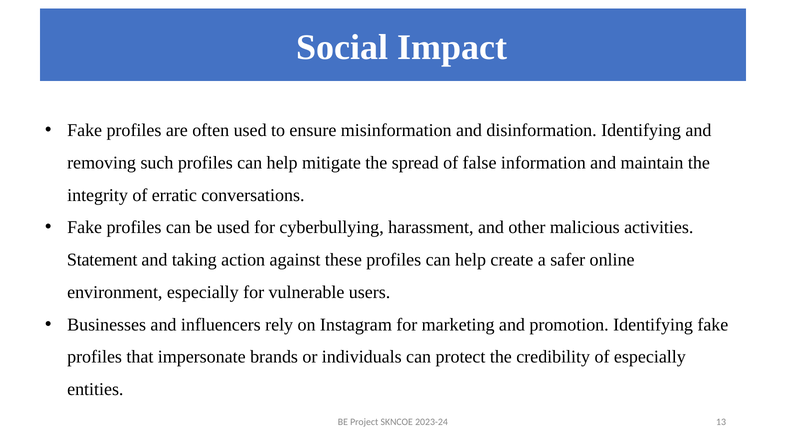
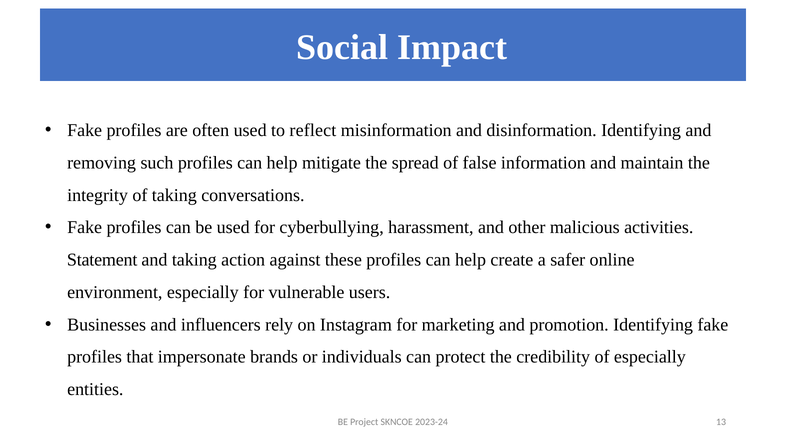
ensure: ensure -> reflect (313, 130)
of erratic: erratic -> taking (174, 195)
